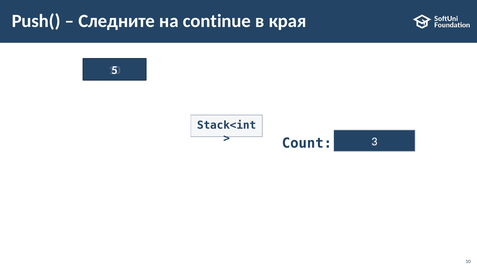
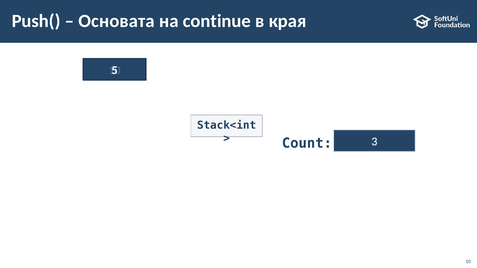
Следните: Следните -> Основата (117, 21)
